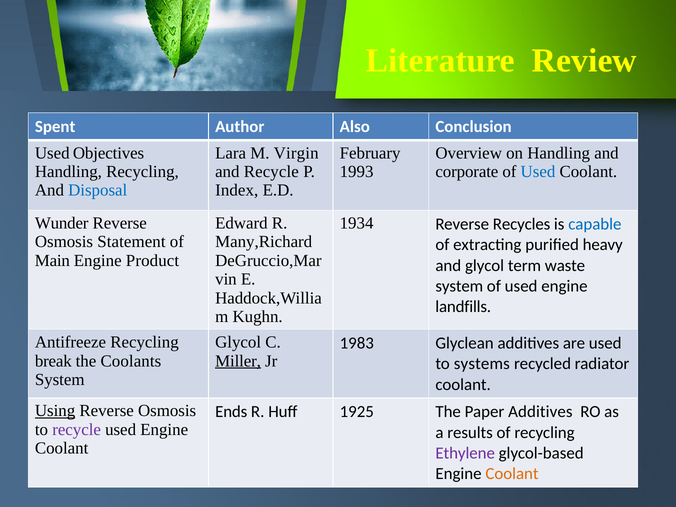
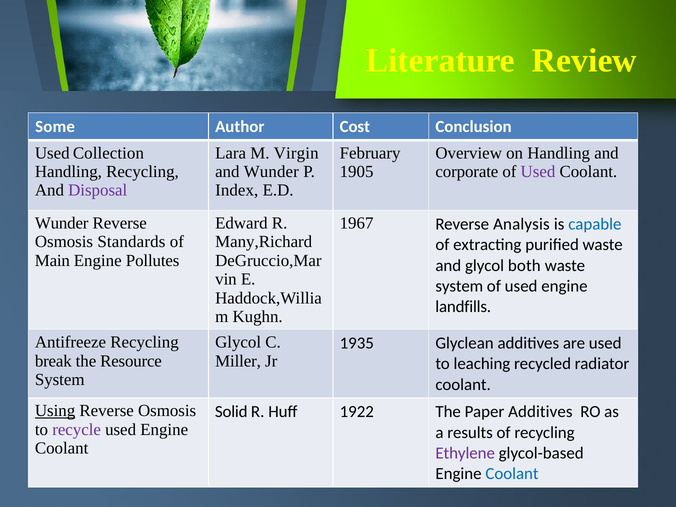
Spent: Spent -> Some (55, 127)
Also: Also -> Cost (355, 127)
Objectives: Objectives -> Collection (108, 153)
and Recycle: Recycle -> Wunder (271, 172)
1993: 1993 -> 1905 (357, 172)
Used colour: blue -> purple (538, 172)
Disposal colour: blue -> purple (98, 190)
1934: 1934 -> 1967 (357, 223)
Recycles: Recycles -> Analysis (521, 224)
Statement: Statement -> Standards (131, 242)
purified heavy: heavy -> waste (603, 245)
Product: Product -> Pollutes (153, 261)
term: term -> both (524, 265)
1983: 1983 -> 1935 (357, 343)
Coolants: Coolants -> Resource (131, 361)
Miller underline: present -> none (238, 361)
systems: systems -> leaching (482, 364)
Ends: Ends -> Solid (231, 412)
1925: 1925 -> 1922 (357, 412)
Coolant colour: orange -> blue (512, 474)
